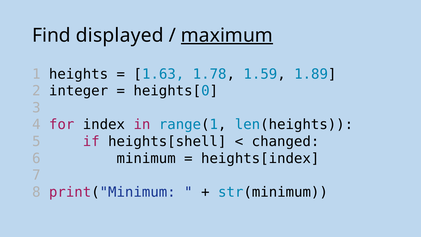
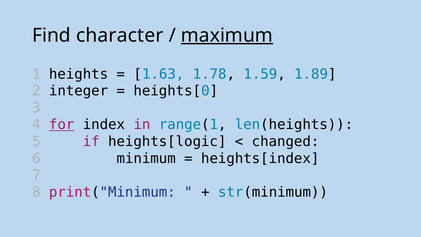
displayed: displayed -> character (120, 35)
for underline: none -> present (62, 125)
heights[shell: heights[shell -> heights[logic (167, 141)
